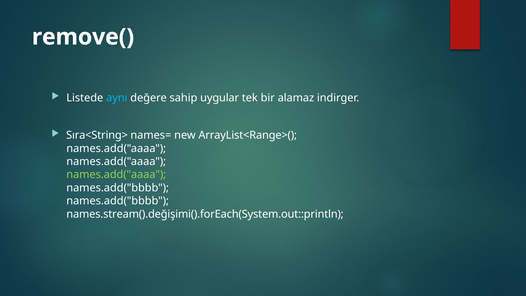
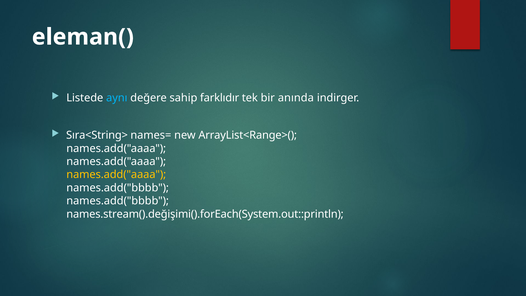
remove(: remove( -> eleman( (83, 37)
uygular: uygular -> farklıdır (220, 98)
alamaz: alamaz -> anında (296, 98)
names.add("aaaa colour: light green -> yellow (116, 175)
